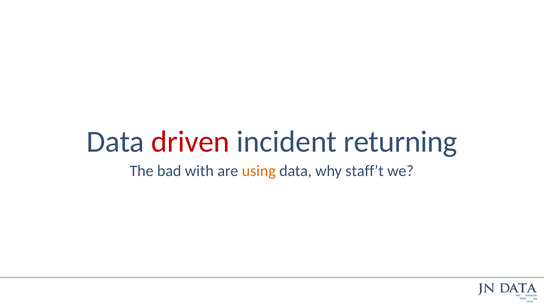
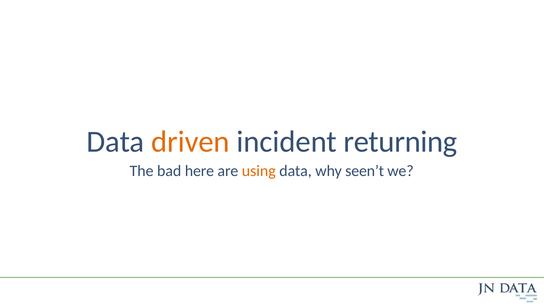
driven colour: red -> orange (190, 142)
with: with -> here (199, 171)
staff’t: staff’t -> seen’t (365, 171)
